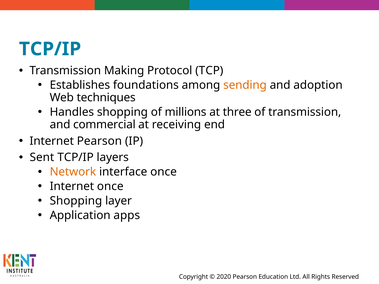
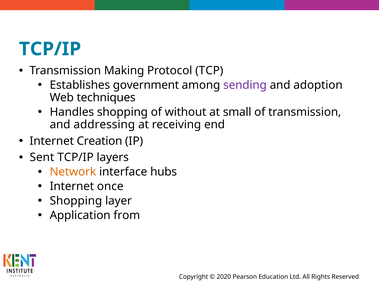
foundations: foundations -> government (146, 85)
sending colour: orange -> purple (245, 85)
millions: millions -> without (186, 112)
three: three -> small (237, 112)
commercial: commercial -> addressing (104, 125)
Internet Pearson: Pearson -> Creation (100, 141)
interface once: once -> hubs (164, 172)
apps: apps -> from (127, 215)
